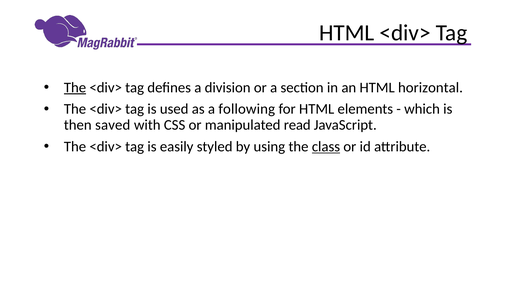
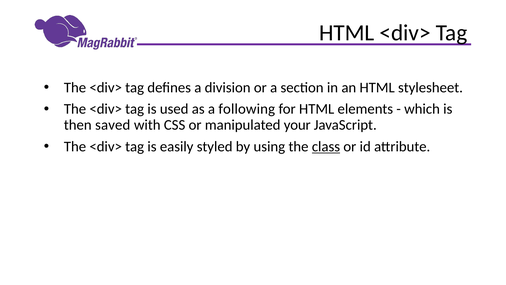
The underline: present -> none (75, 87)
horizontal: horizontal -> stylesheet (430, 87)
read: read -> your (297, 125)
